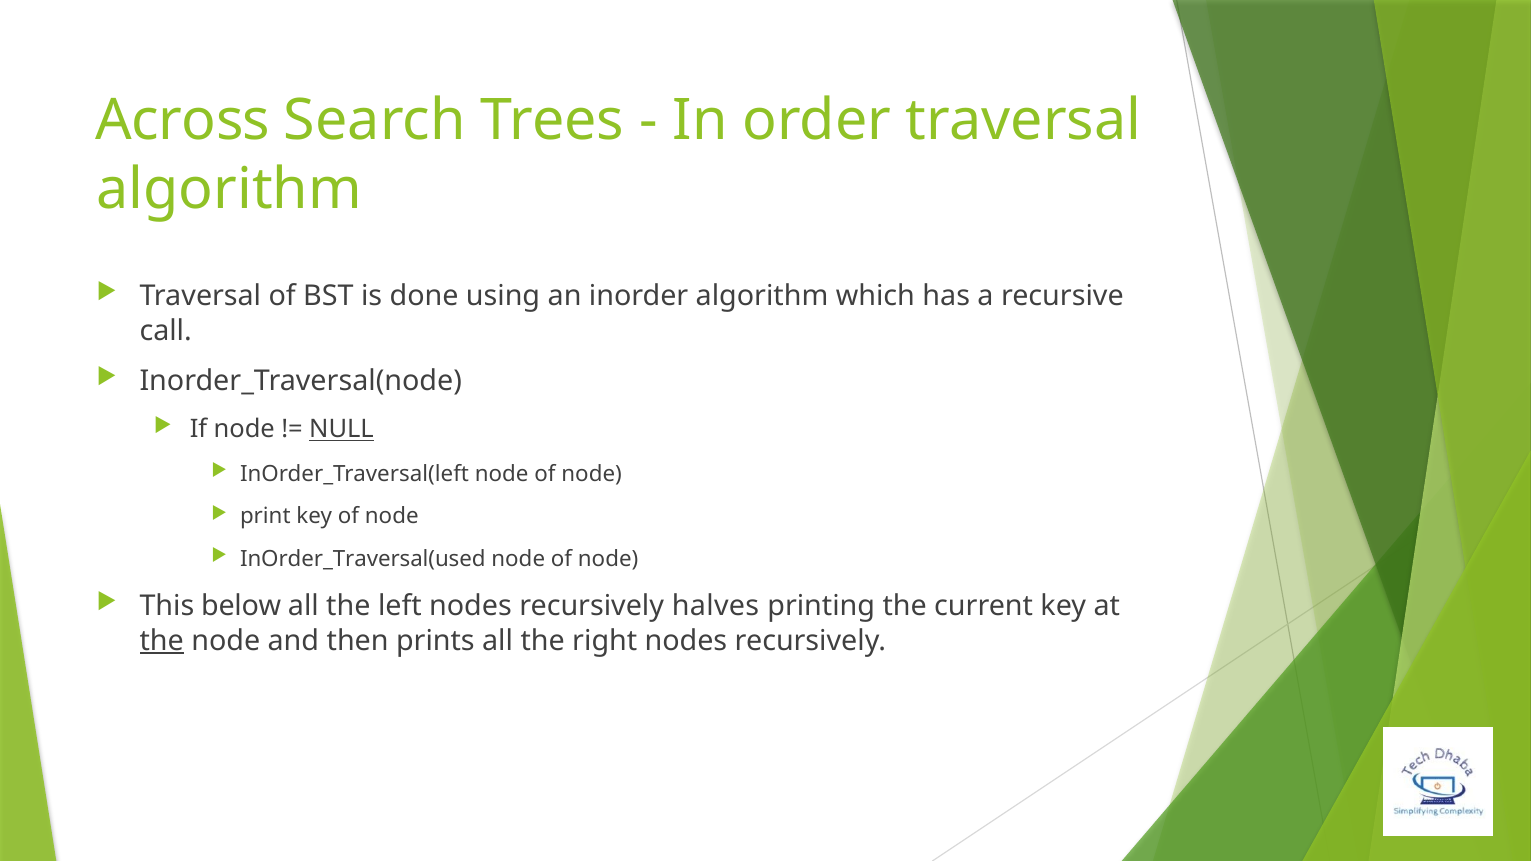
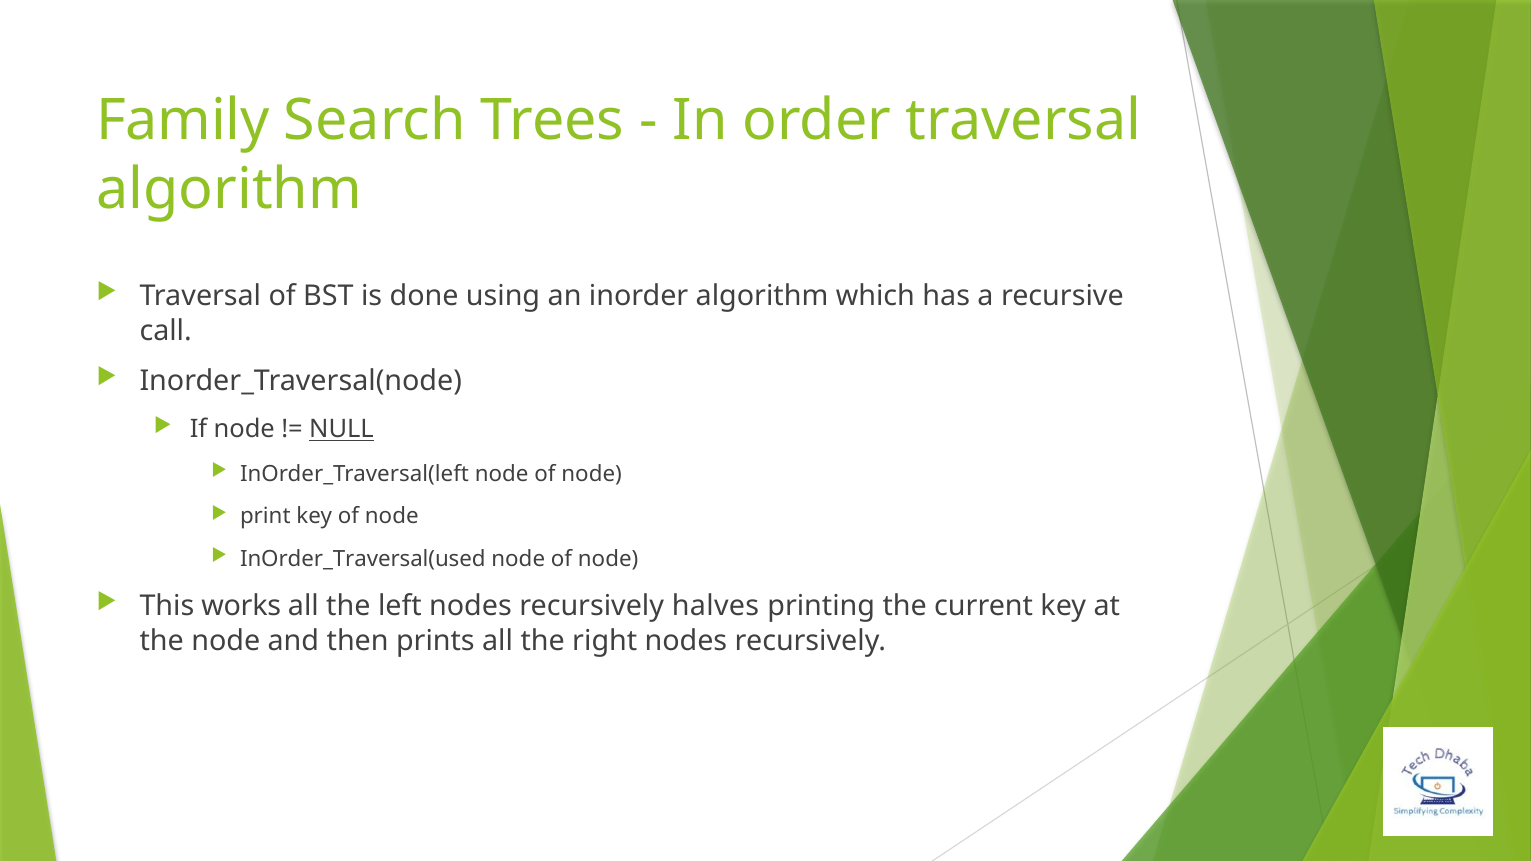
Across: Across -> Family (183, 121)
below: below -> works (241, 606)
the underline: present -> none (162, 641)
